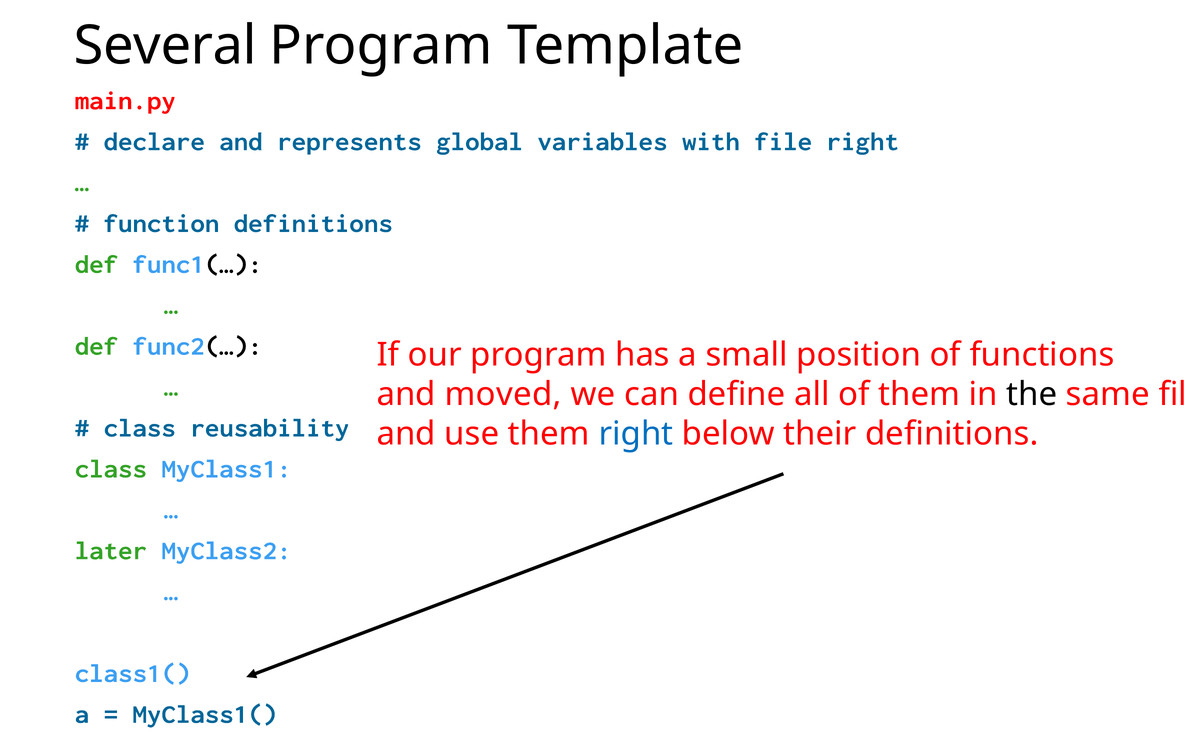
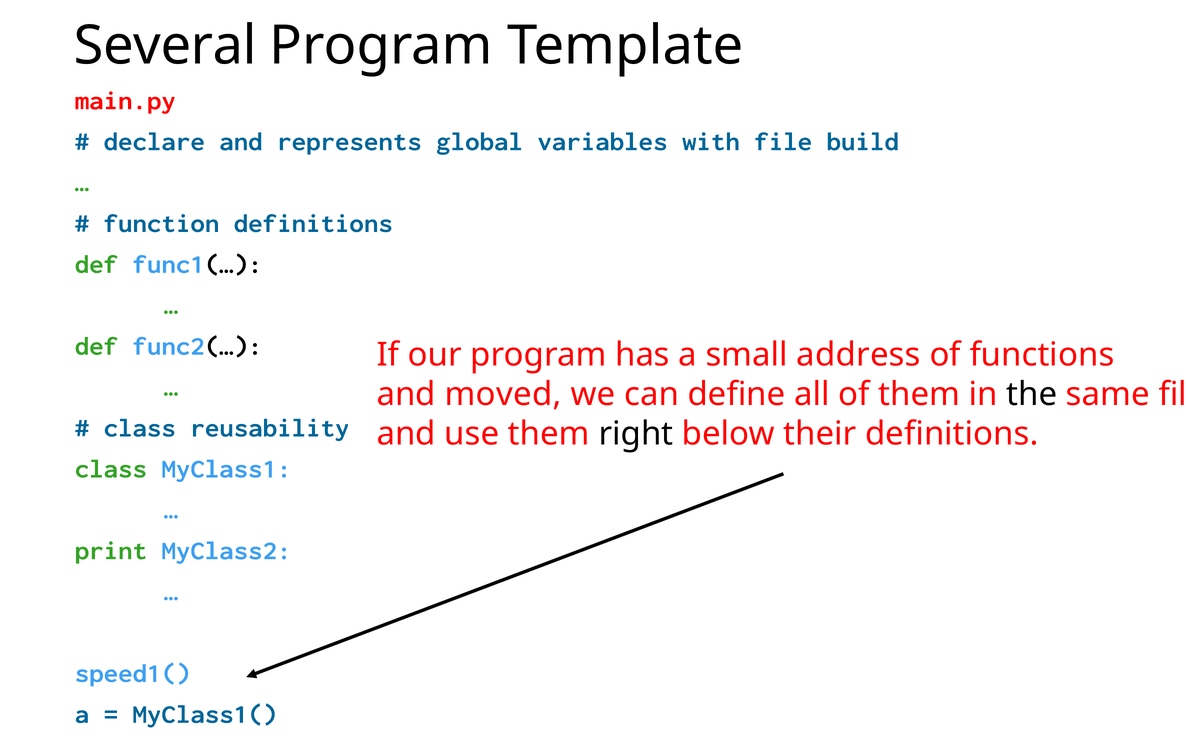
file right: right -> build (863, 141)
position: position -> address (859, 355)
right colour: blue -> black (636, 434)
later: later -> print (111, 550)
class1(: class1( -> speed1( (133, 673)
